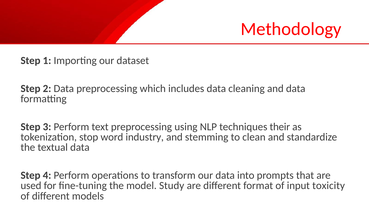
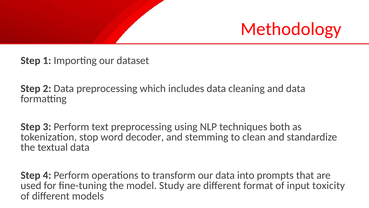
their: their -> both (280, 126)
industry: industry -> decoder (145, 137)
